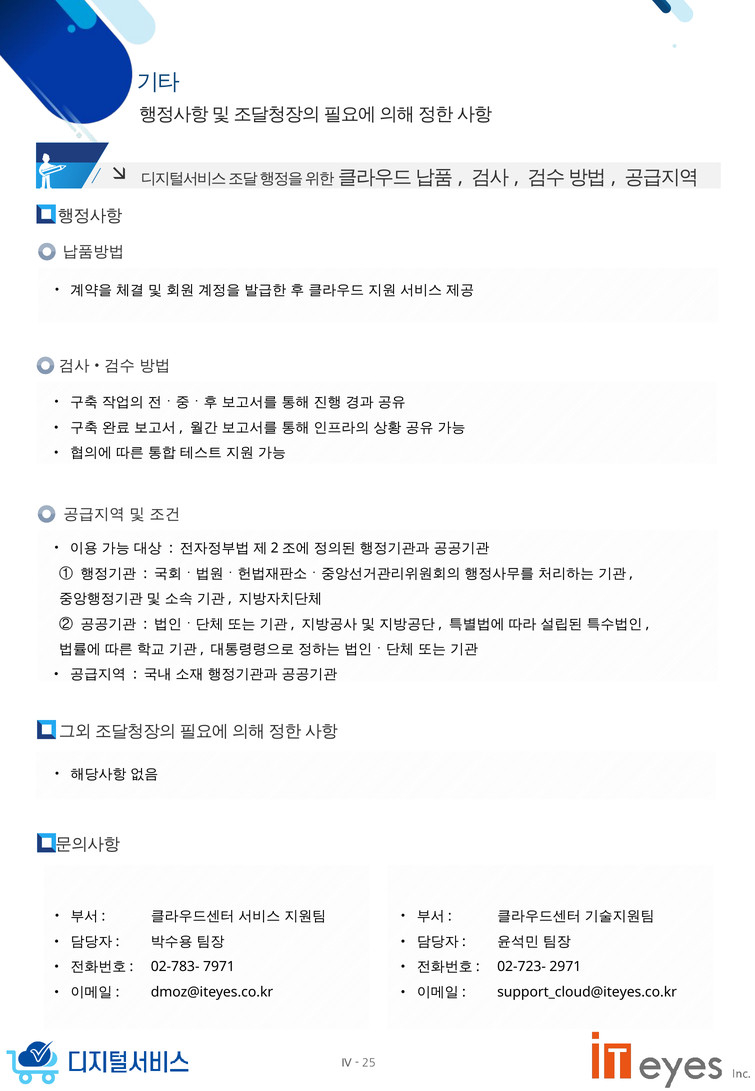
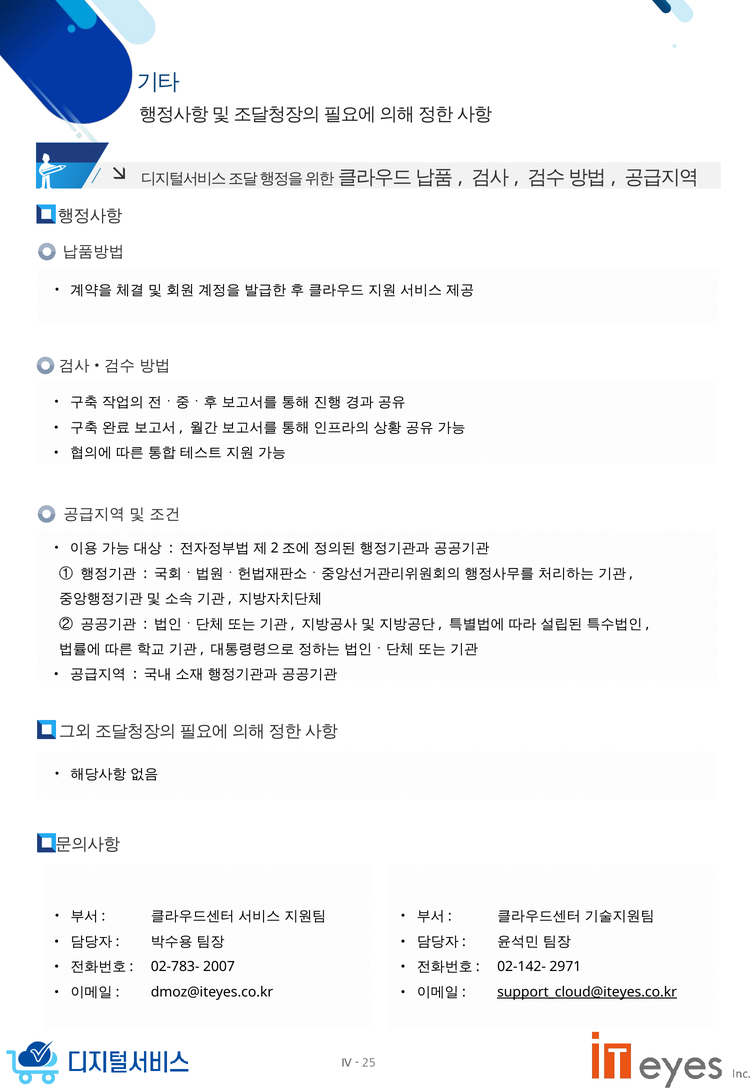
7971: 7971 -> 2007 (219, 966)
02-723-: 02-723- -> 02-142- (522, 966)
support_cloud@iteyes.co.kr underline: none -> present (587, 992)
